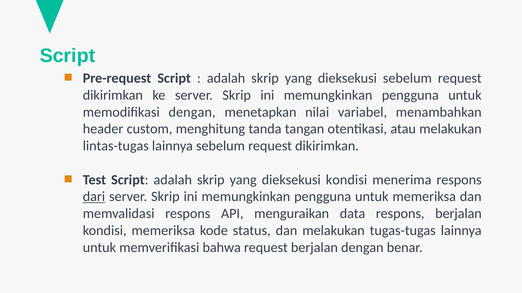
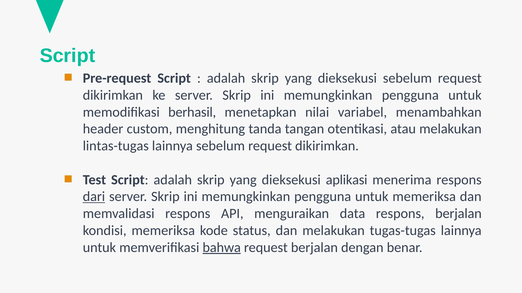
memodifikasi dengan: dengan -> berhasil (192, 112)
dieksekusi kondisi: kondisi -> aplikasi (347, 180)
bahwa underline: none -> present (222, 248)
